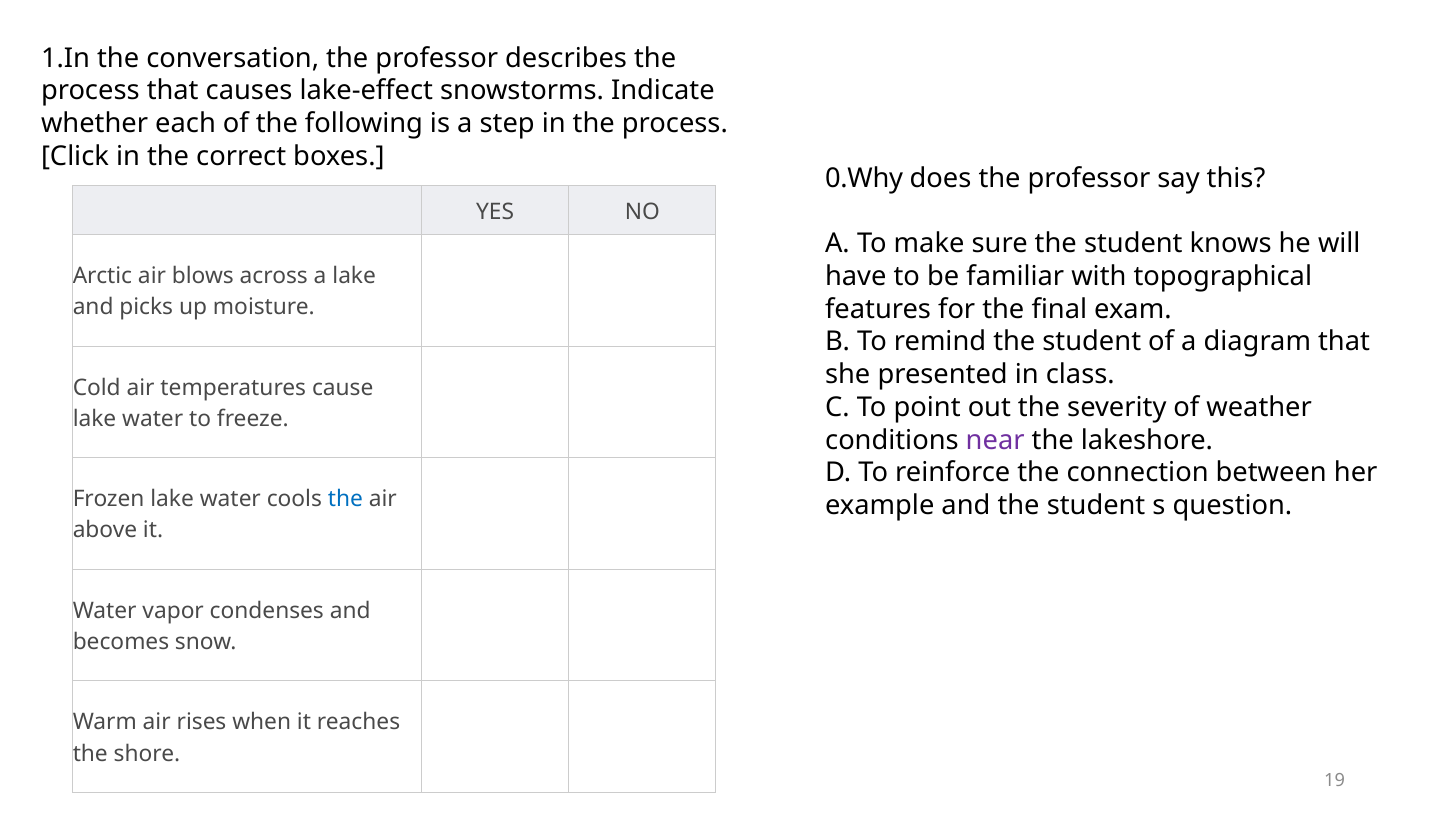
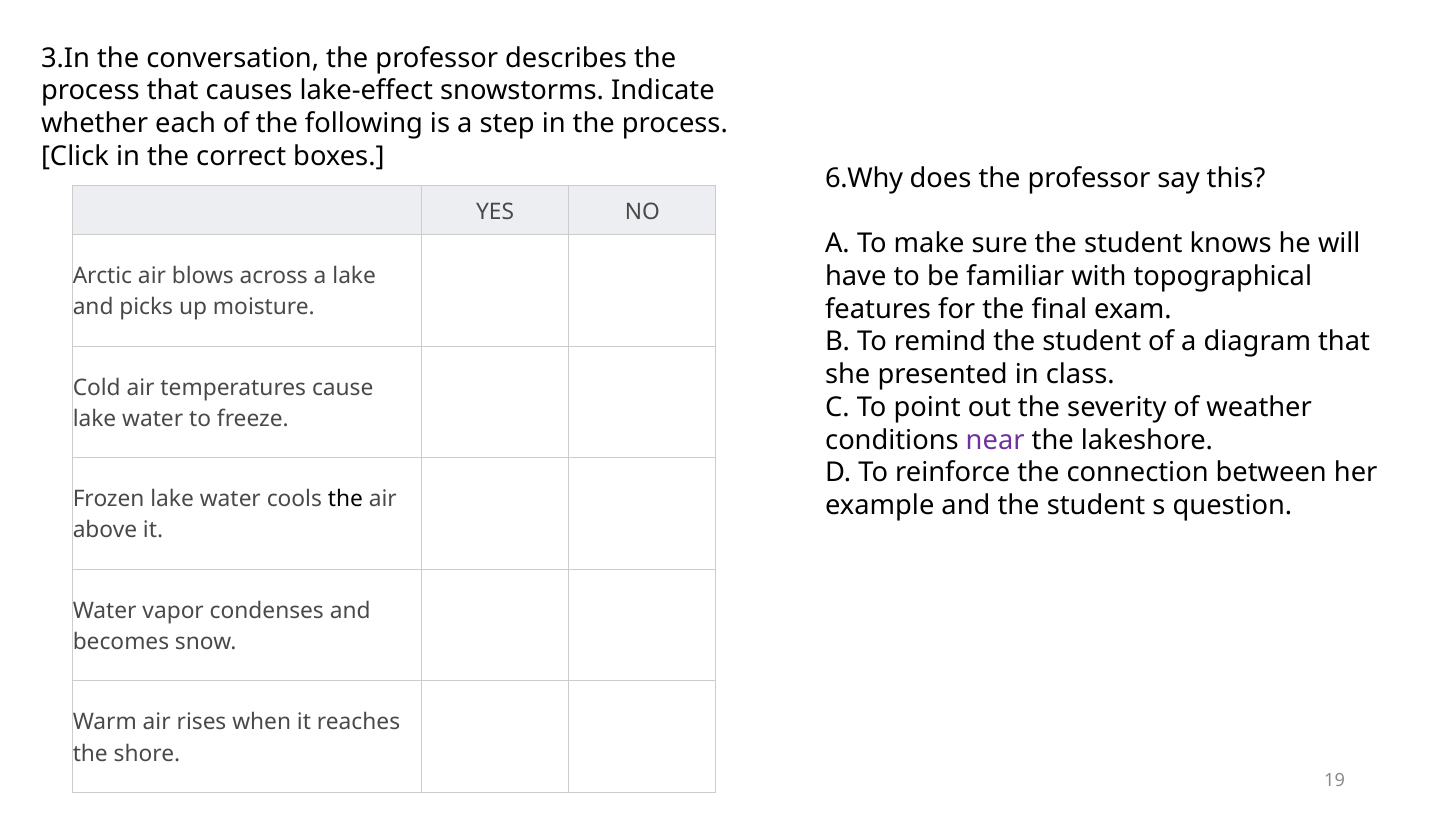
1.In: 1.In -> 3.In (66, 58)
0.Why: 0.Why -> 6.Why (864, 178)
the colour: blue -> black (345, 499)
